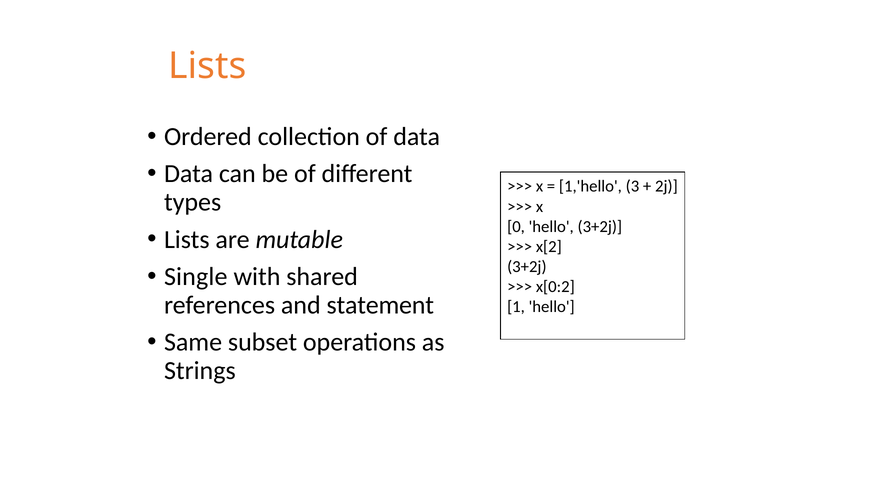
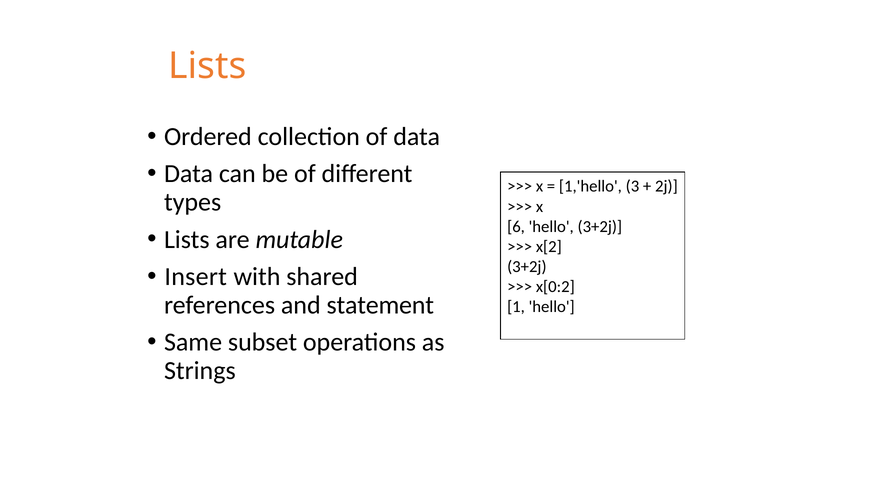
0: 0 -> 6 (516, 227)
Single: Single -> Insert (196, 277)
